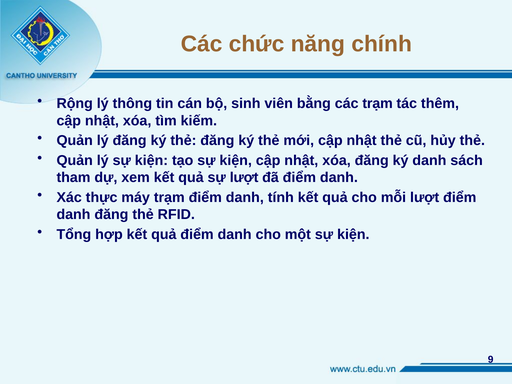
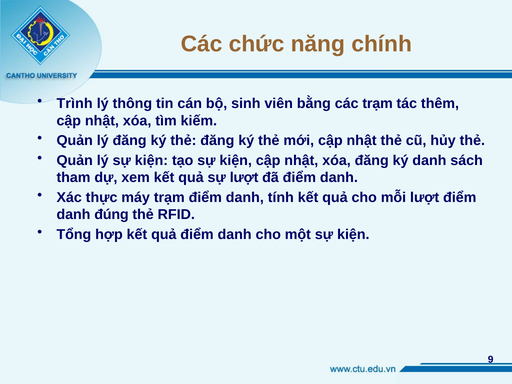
Rộng: Rộng -> Trình (75, 104)
danh đăng: đăng -> đúng (111, 215)
